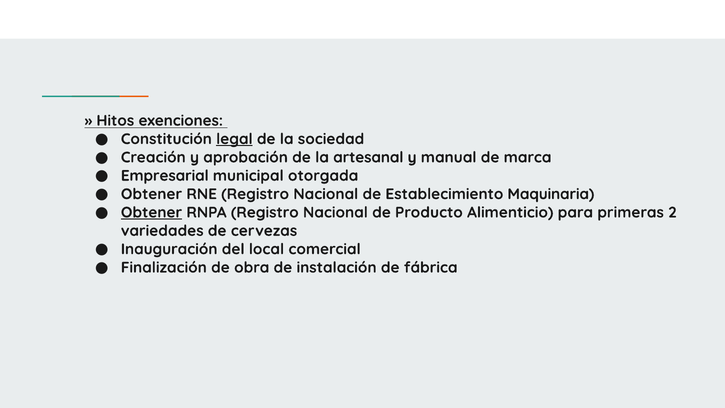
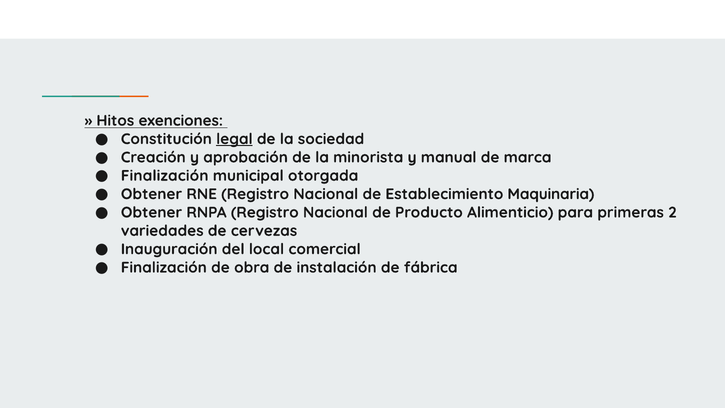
artesanal: artesanal -> minorista (368, 157)
Empresarial: Empresarial -> Finalización (165, 176)
Obtener underline: present -> none (151, 212)
